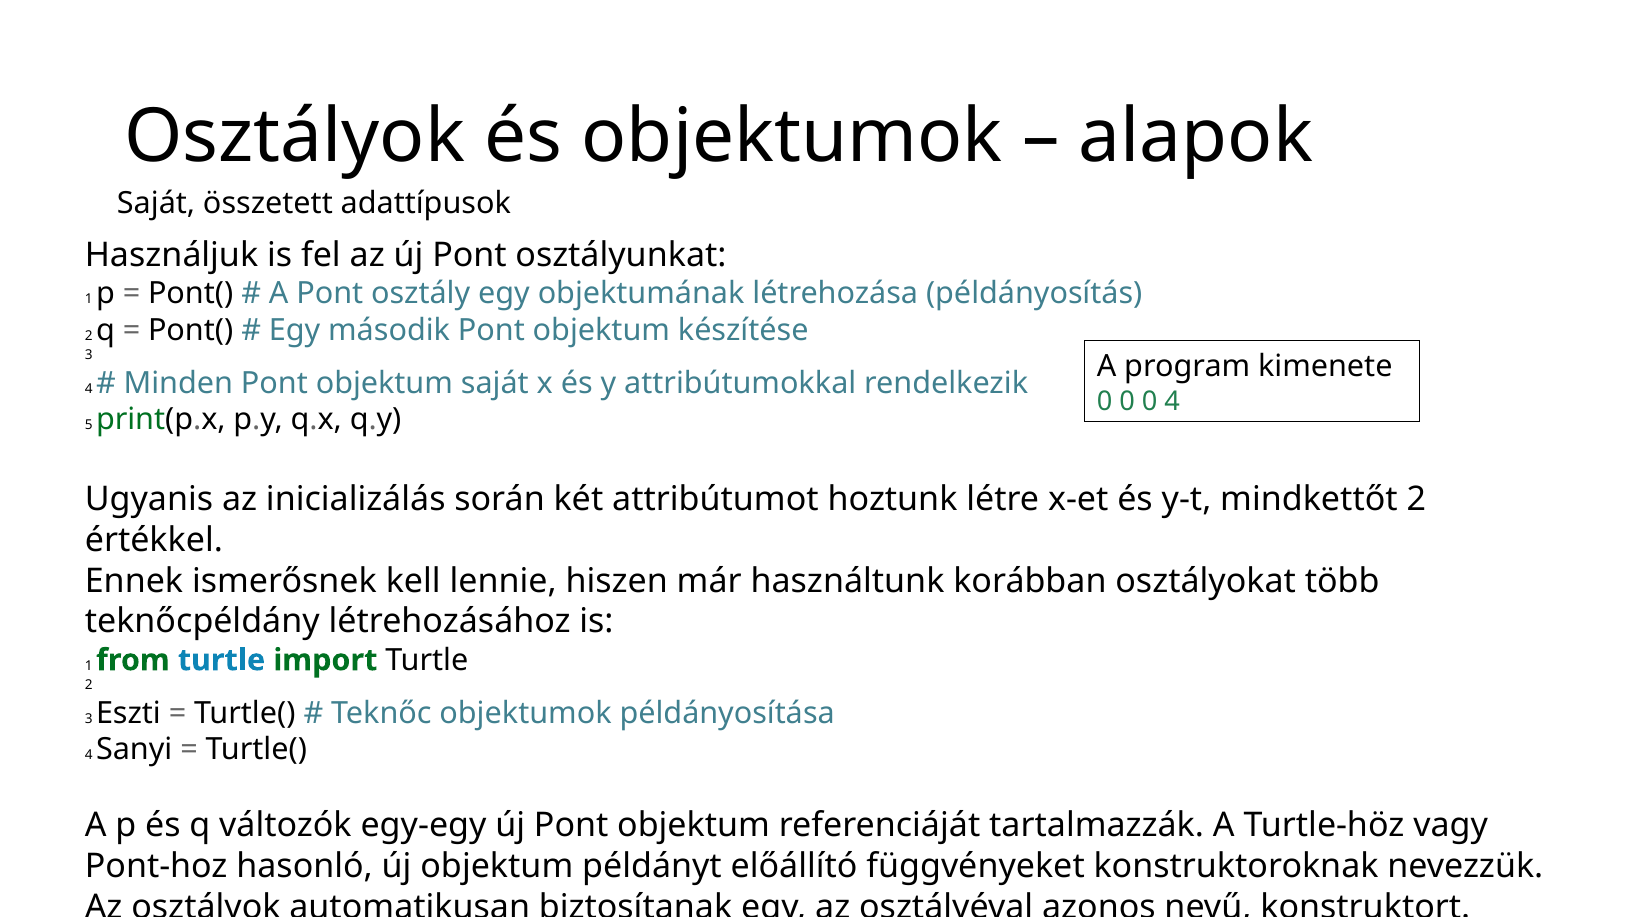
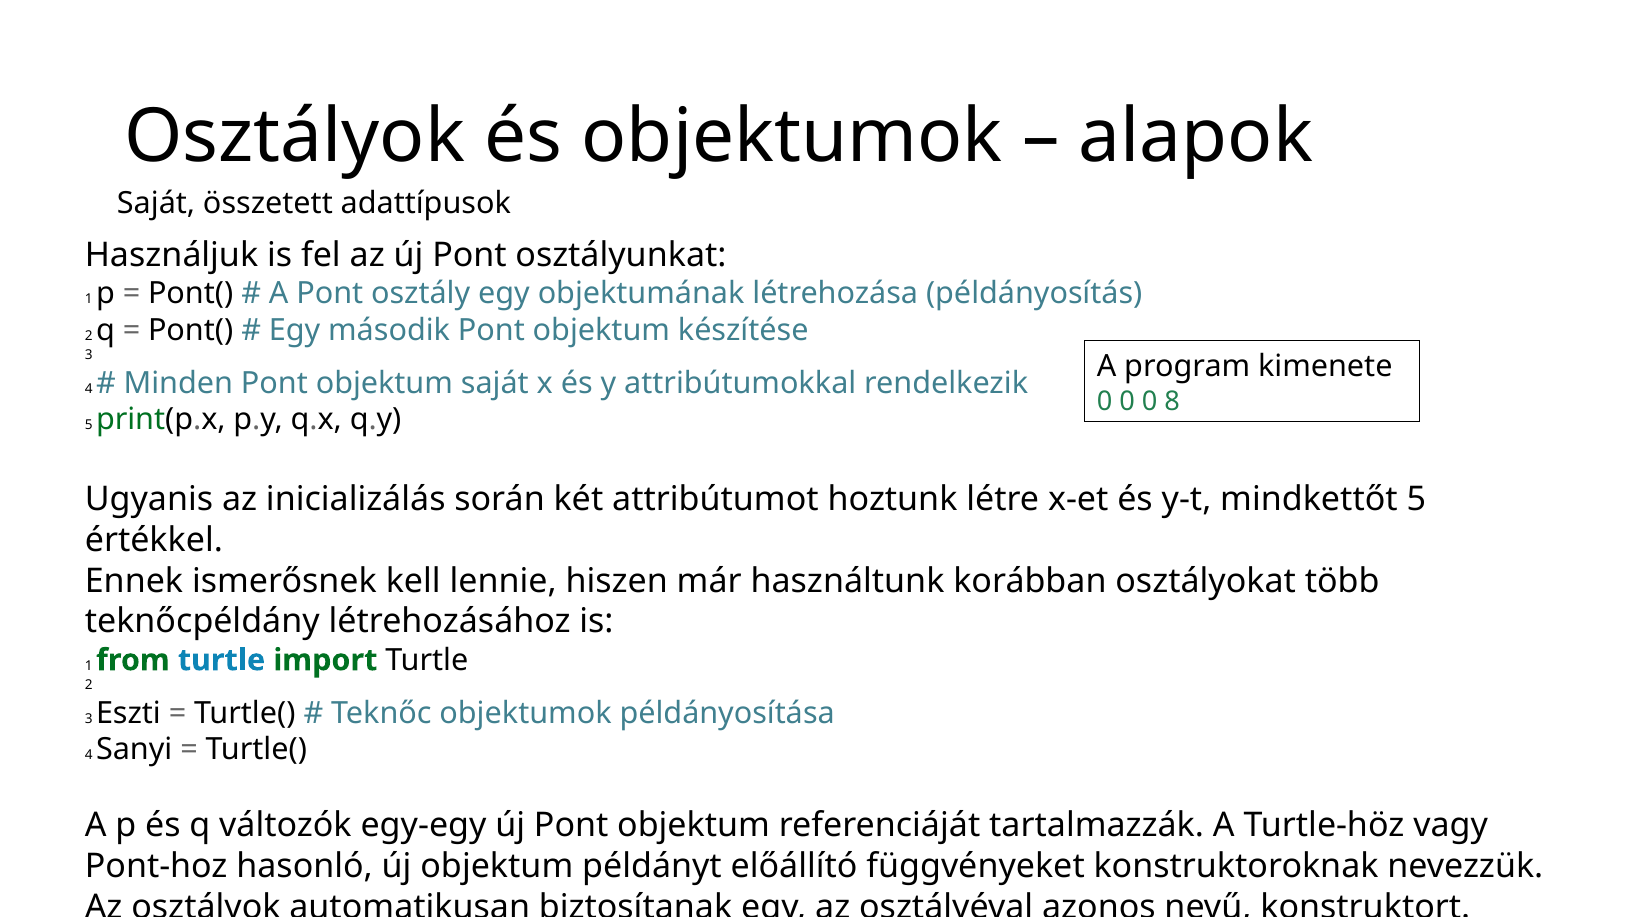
0 4: 4 -> 8 (1172, 401)
mindkettőt 2: 2 -> 5 (1416, 500)
